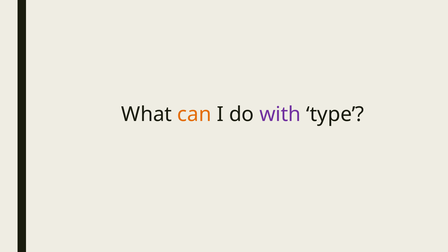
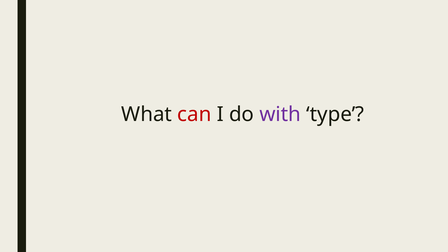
can colour: orange -> red (194, 115)
